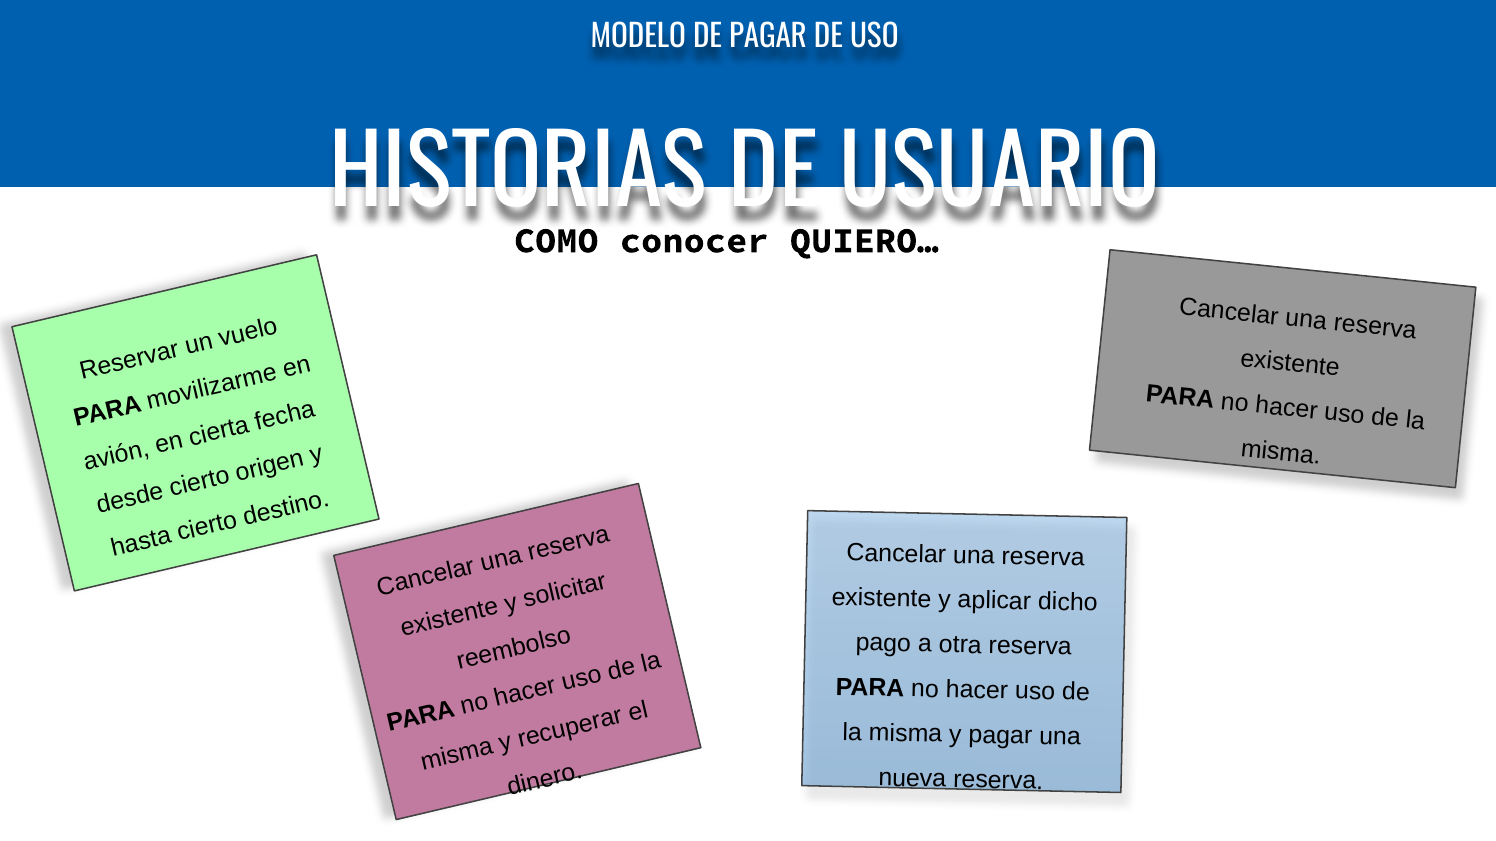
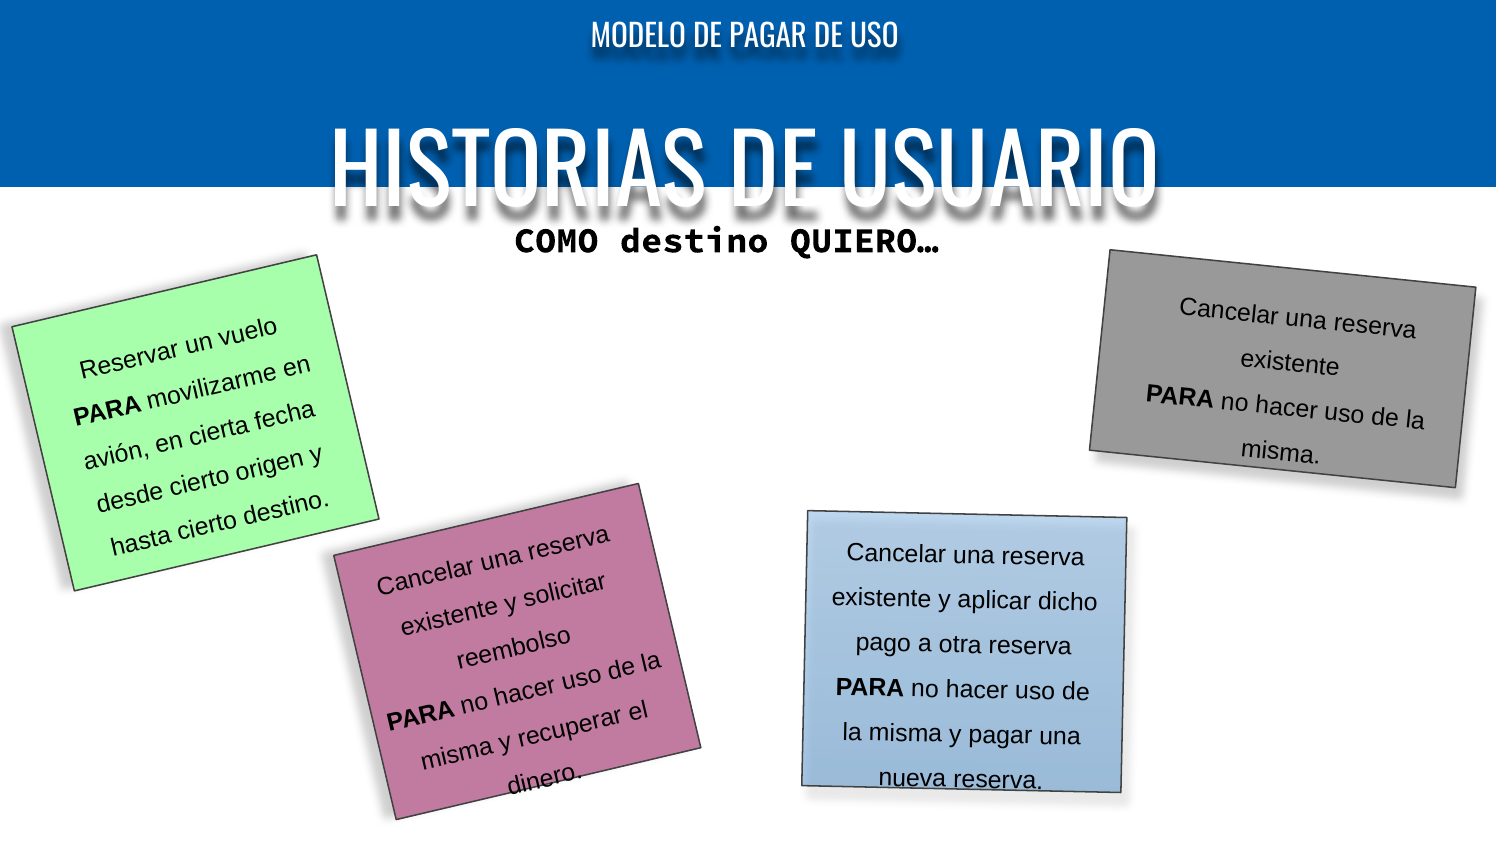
COMO conocer: conocer -> destino (694, 241)
